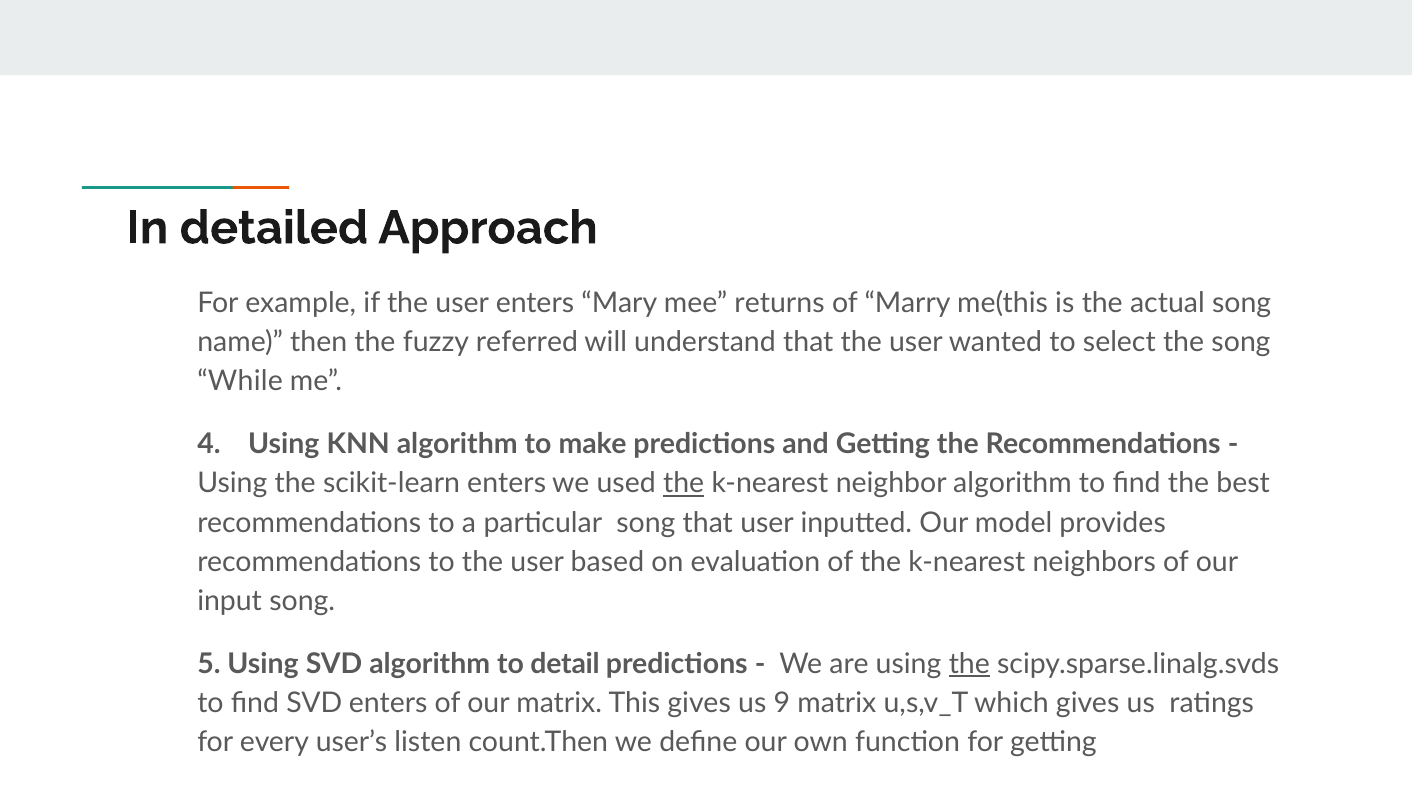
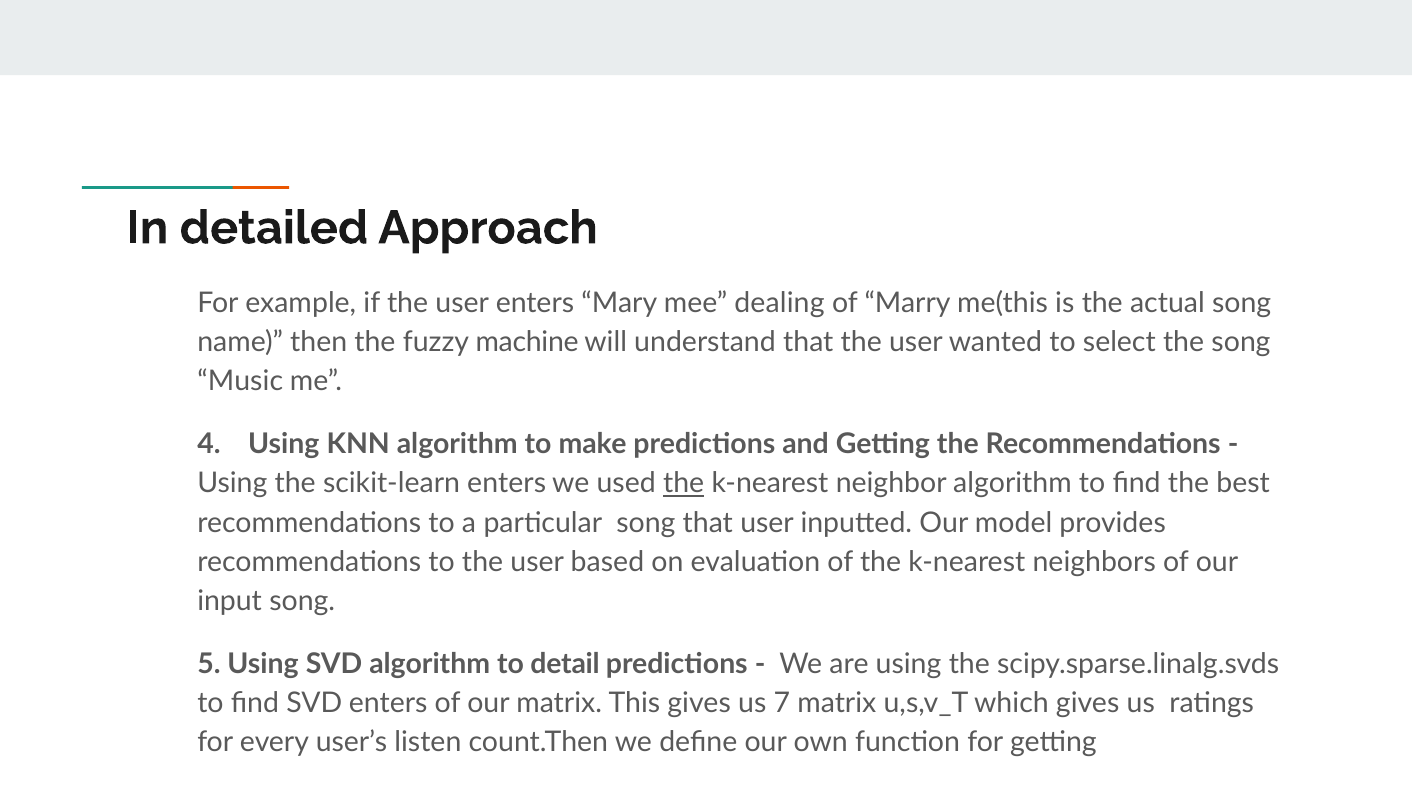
returns: returns -> dealing (779, 303)
referred: referred -> machine (527, 342)
While: While -> Music (240, 382)
the underline: present -> none (969, 664)
9: 9 -> 7 (782, 704)
